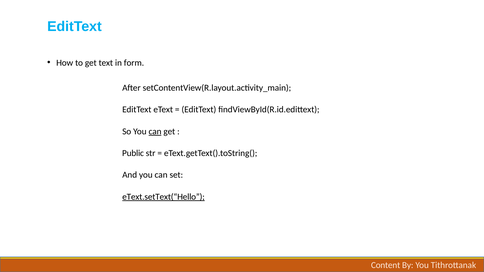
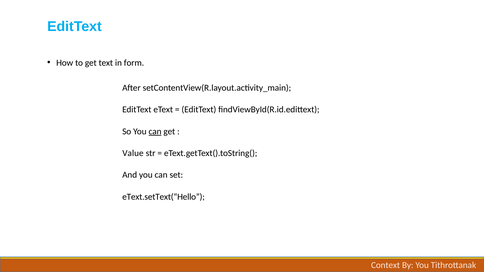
Public: Public -> Value (133, 153)
eText.setText(“Hello underline: present -> none (164, 197)
Content: Content -> Context (386, 265)
